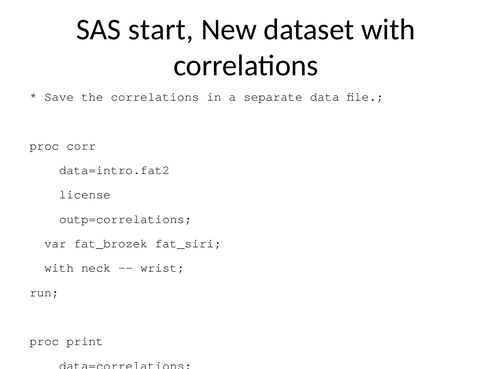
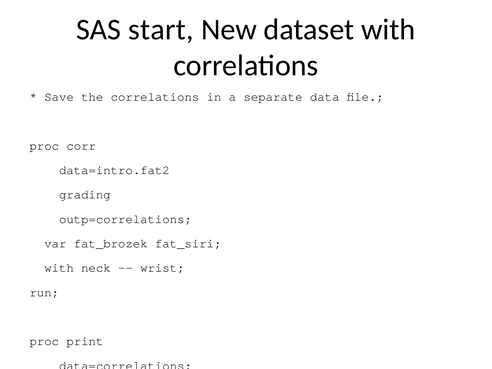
license: license -> grading (85, 195)
